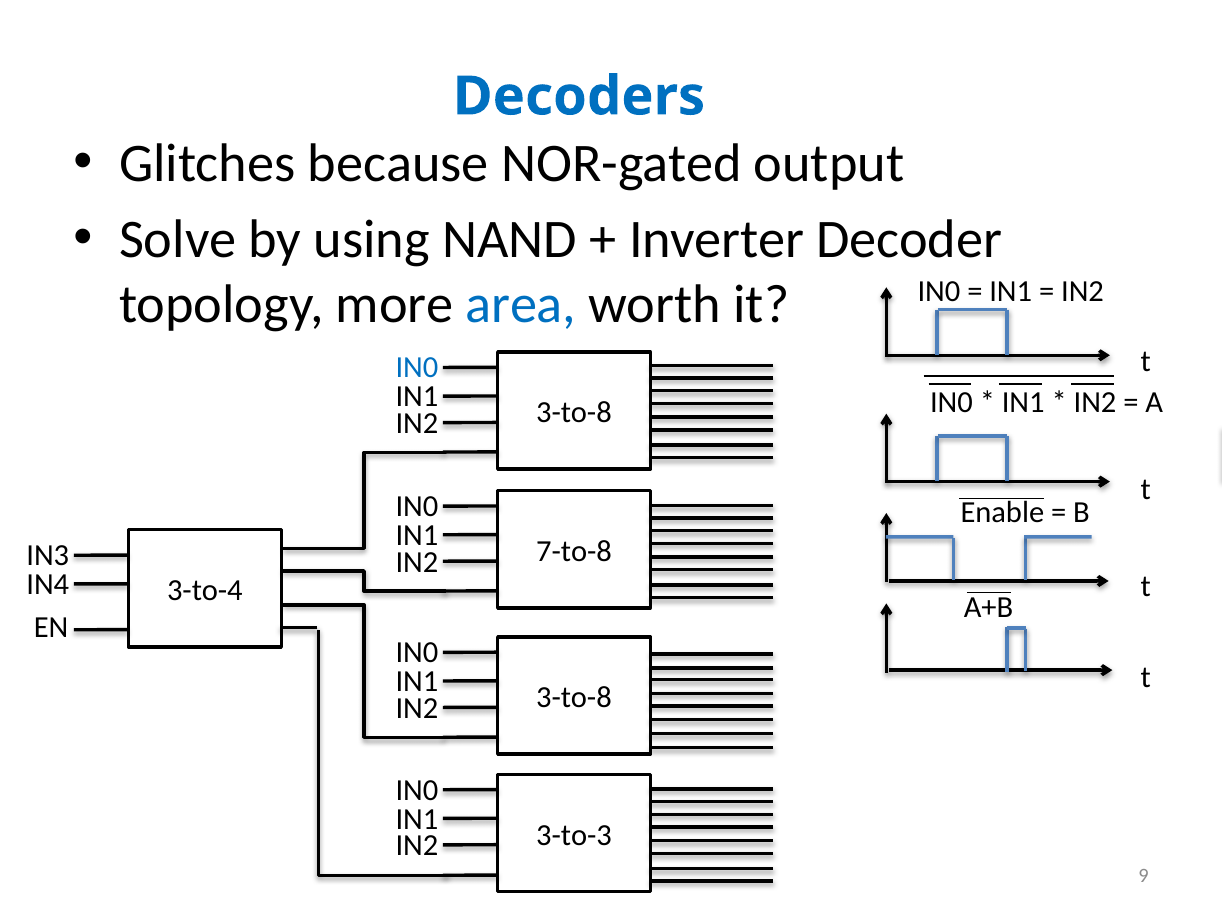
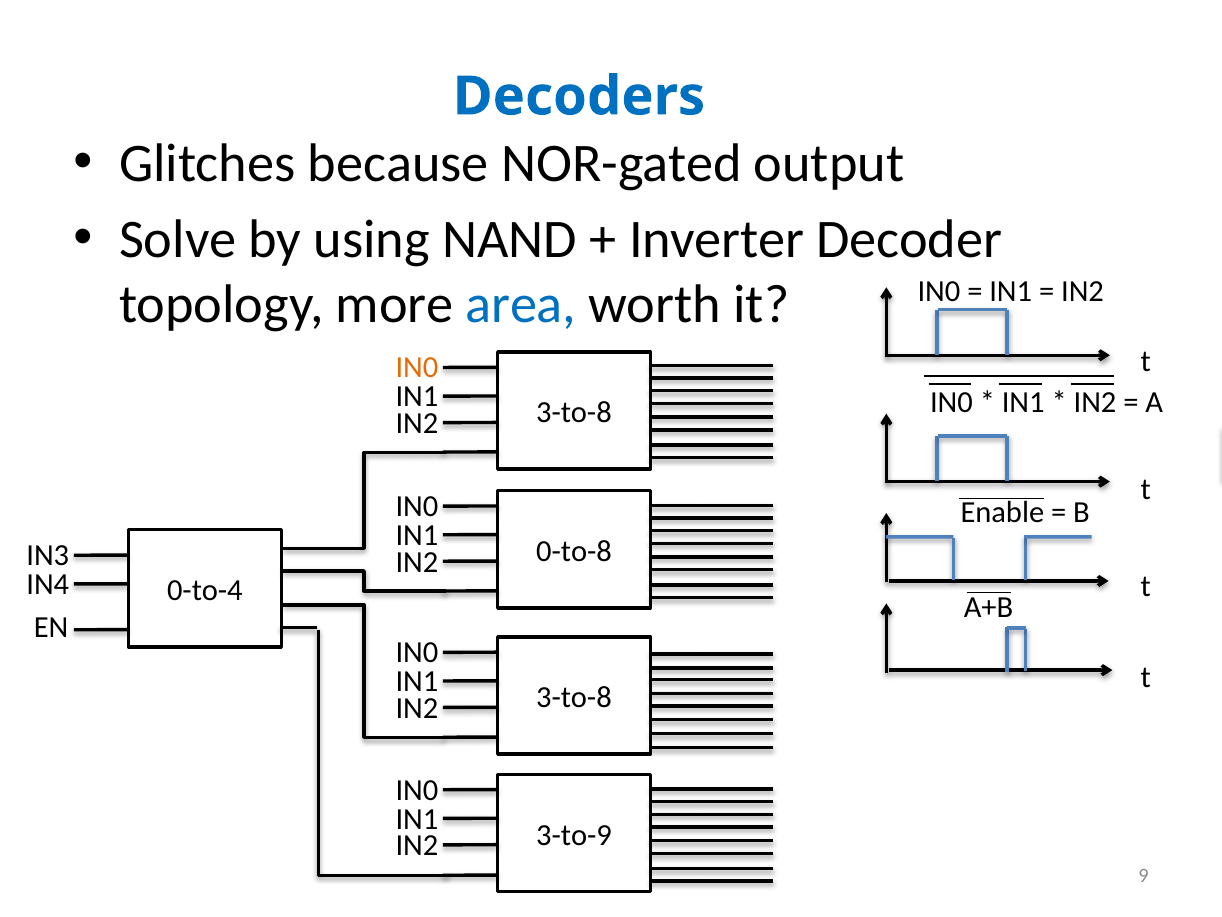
IN0 colour: blue -> orange (417, 368)
7-to-8: 7-to-8 -> 0-to-8 (574, 551)
3-to-4: 3-to-4 -> 0-to-4 (205, 590)
3-to-3: 3-to-3 -> 3-to-9 (574, 835)
